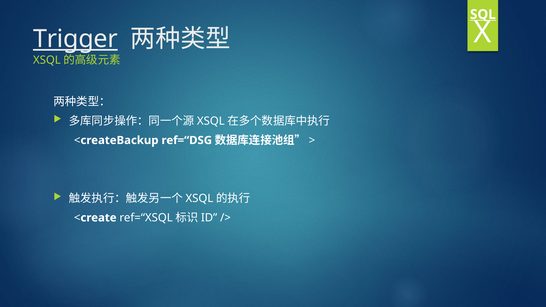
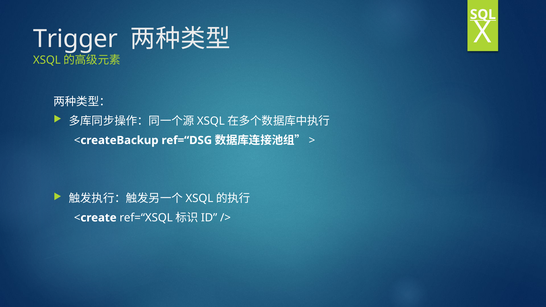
Trigger underline: present -> none (75, 39)
